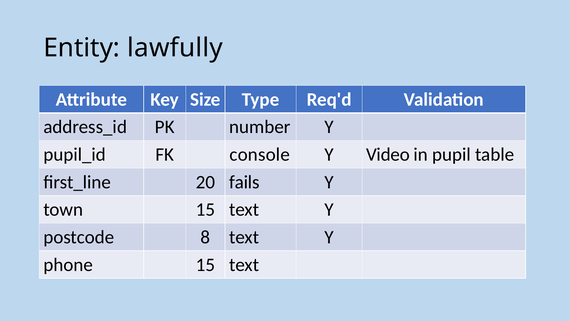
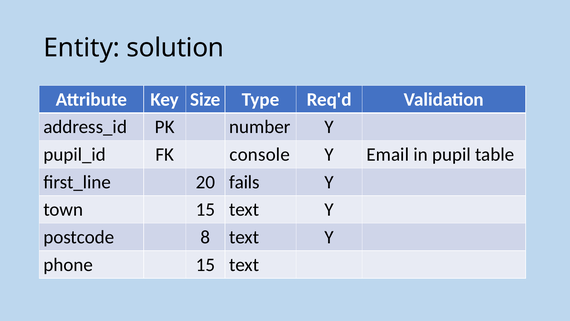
lawfully: lawfully -> solution (175, 48)
Video: Video -> Email (388, 154)
